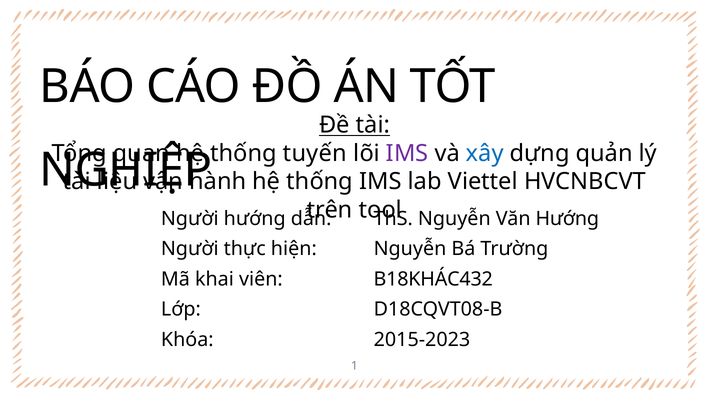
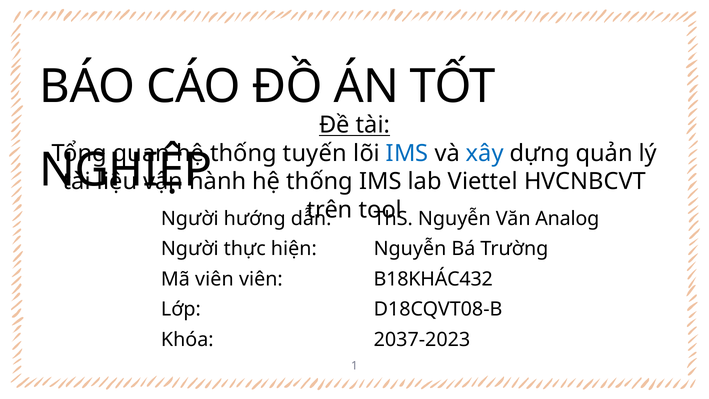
IMS colour: purple -> blue (407, 153)
Văn Hướng: Hướng -> Analog (567, 219)
Mã khai: khai -> viên (214, 279)
2015-2023: 2015-2023 -> 2037-2023 (422, 339)
